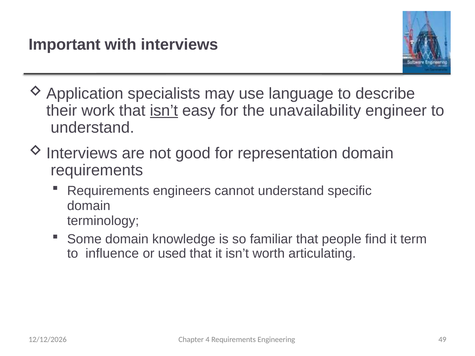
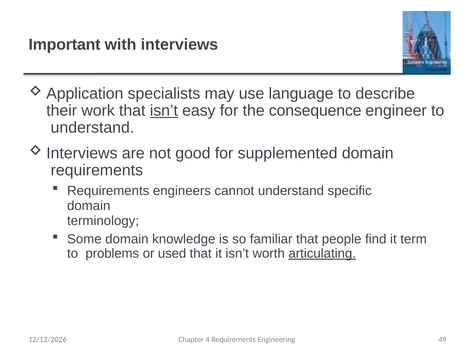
unavailability: unavailability -> consequence (315, 111)
representation: representation -> supplemented (288, 153)
influence: influence -> problems (112, 254)
articulating underline: none -> present (322, 254)
